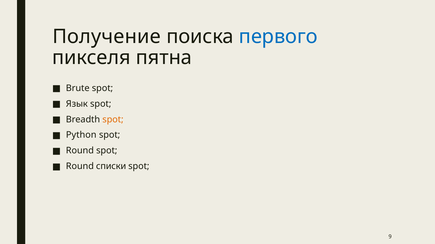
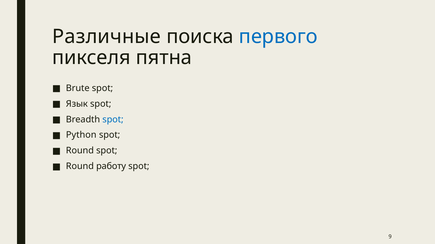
Получение: Получение -> Различные (107, 37)
spot colour: orange -> blue (113, 120)
списки: списки -> работу (111, 167)
